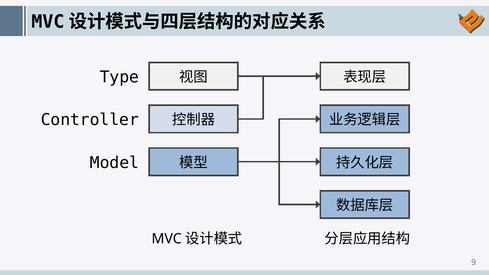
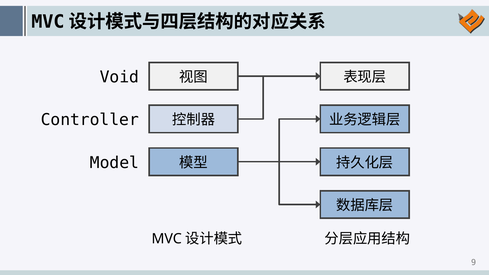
Type: Type -> Void (119, 77)
